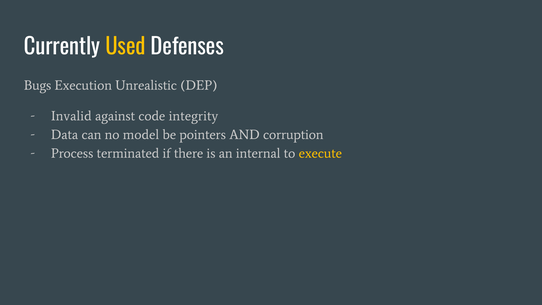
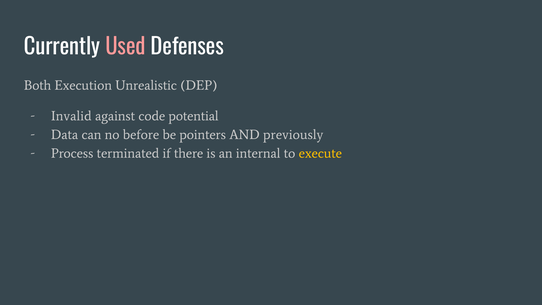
Used colour: yellow -> pink (125, 47)
Bugs: Bugs -> Both (38, 85)
integrity: integrity -> potential (194, 116)
model: model -> before (141, 135)
corruption: corruption -> previously (293, 135)
